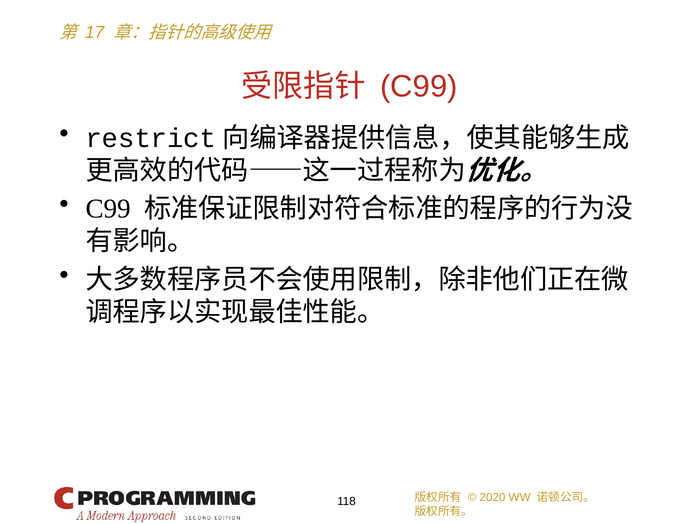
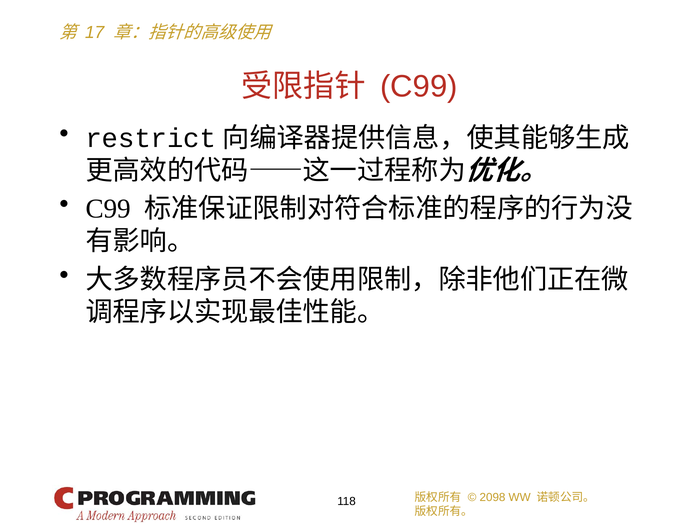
2020: 2020 -> 2098 (493, 498)
